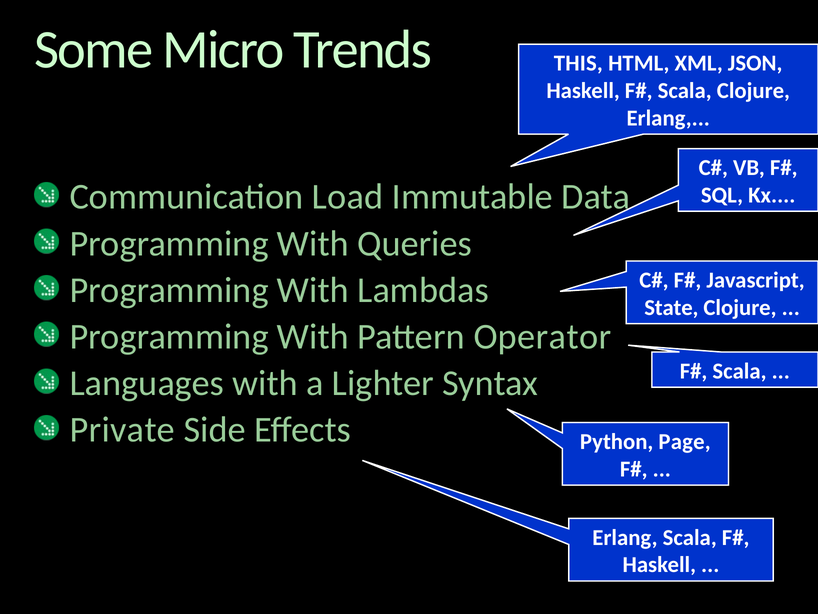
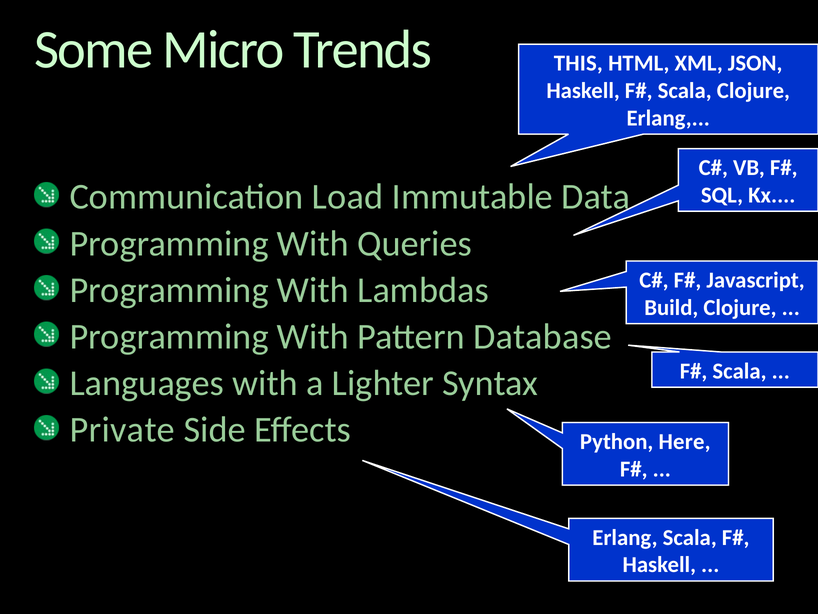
State: State -> Build (671, 307)
Operator: Operator -> Database (543, 336)
Page: Page -> Here (685, 441)
